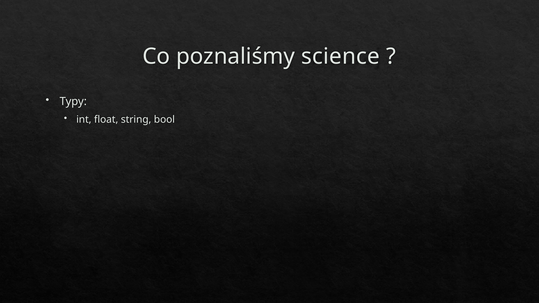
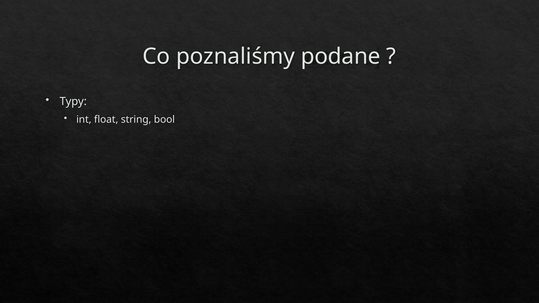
science: science -> podane (341, 56)
